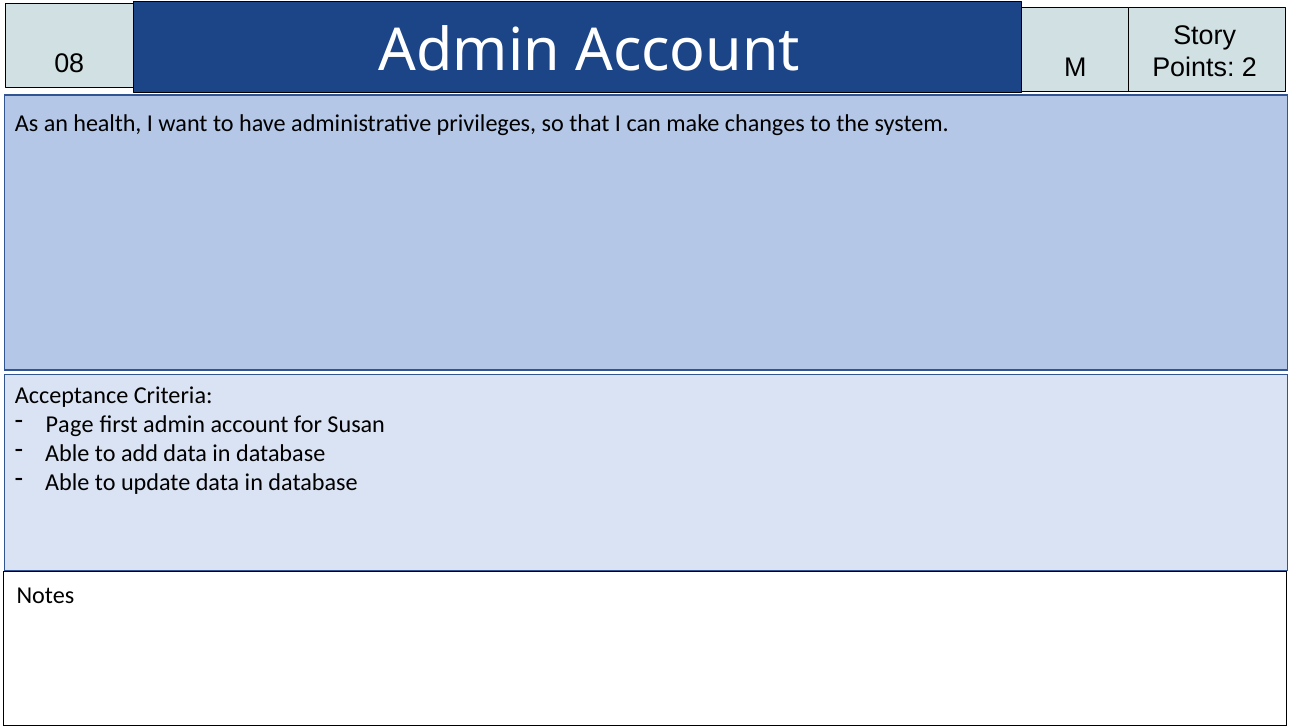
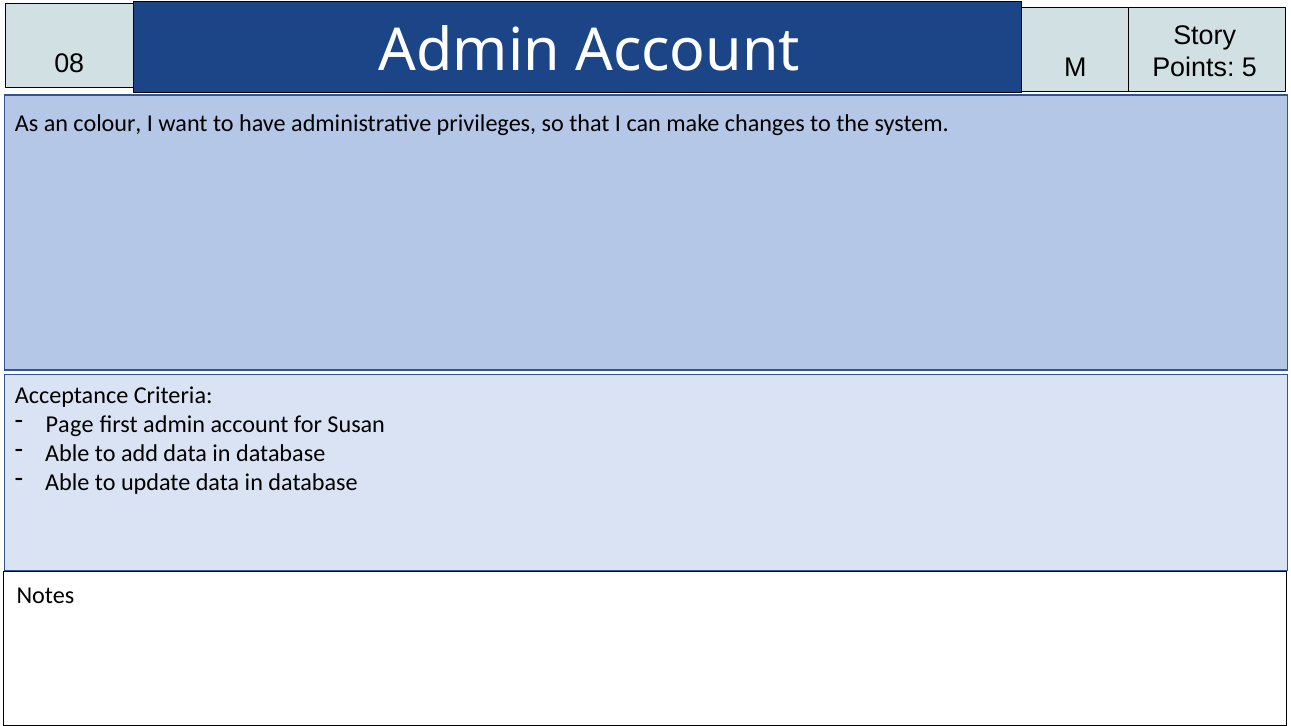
2: 2 -> 5 (1249, 68)
health: health -> colour (107, 123)
